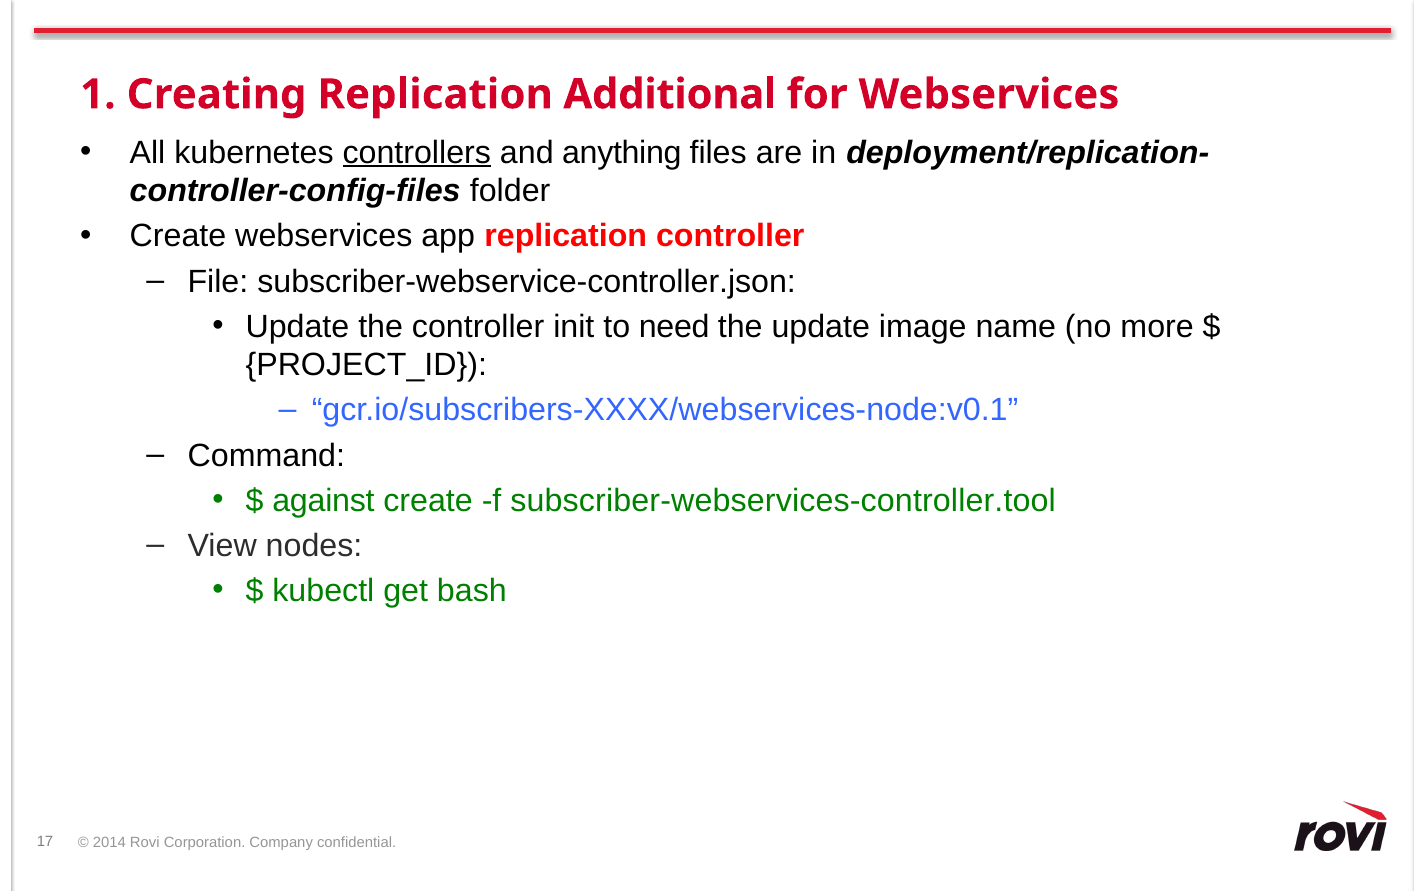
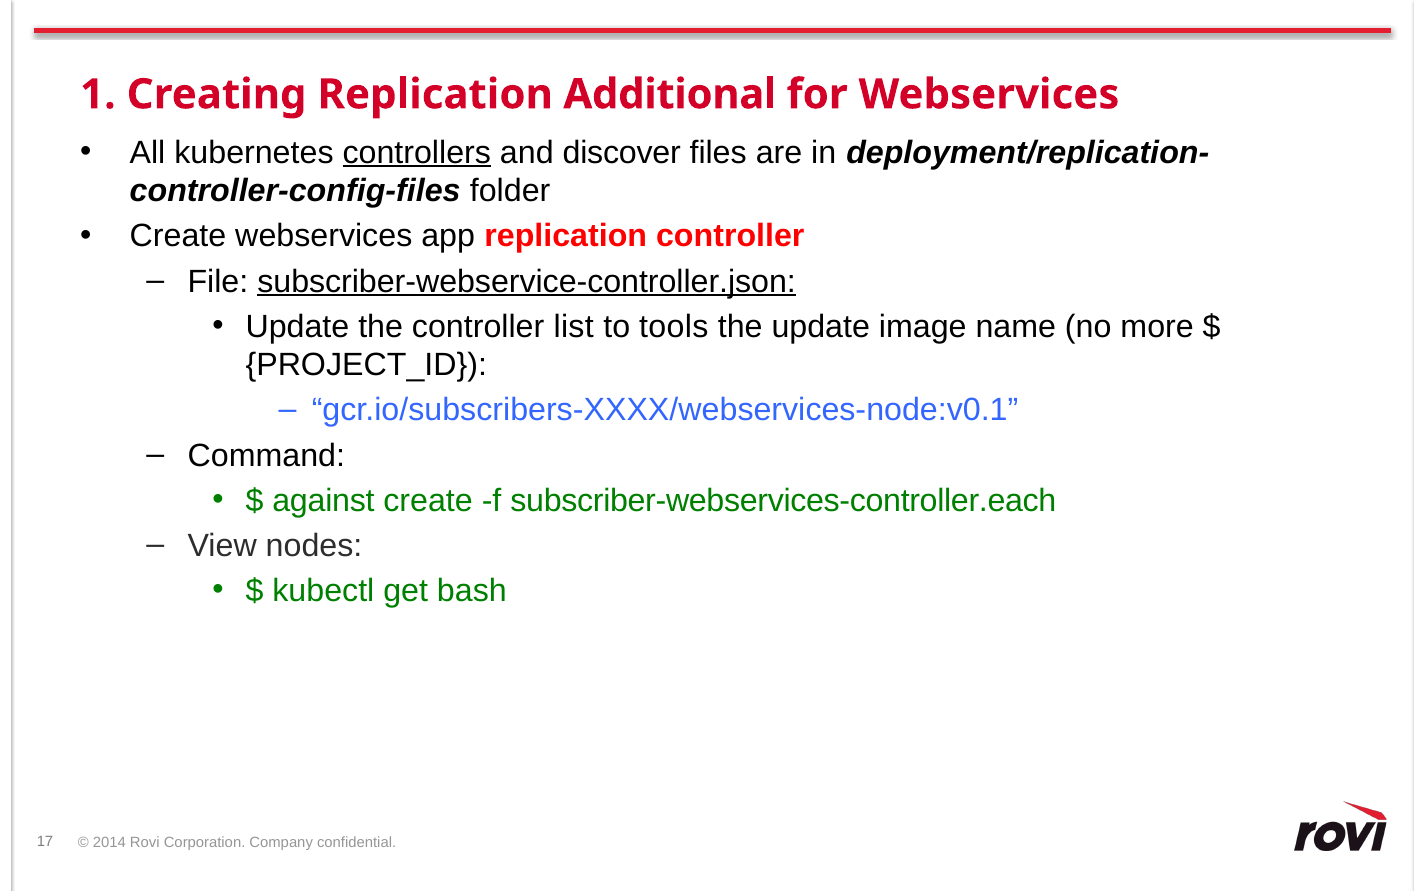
anything: anything -> discover (622, 153)
subscriber-webservice-controller.json underline: none -> present (527, 282)
init: init -> list (574, 327)
need: need -> tools (674, 327)
subscriber-webservices-controller.tool: subscriber-webservices-controller.tool -> subscriber-webservices-controller.each (783, 501)
